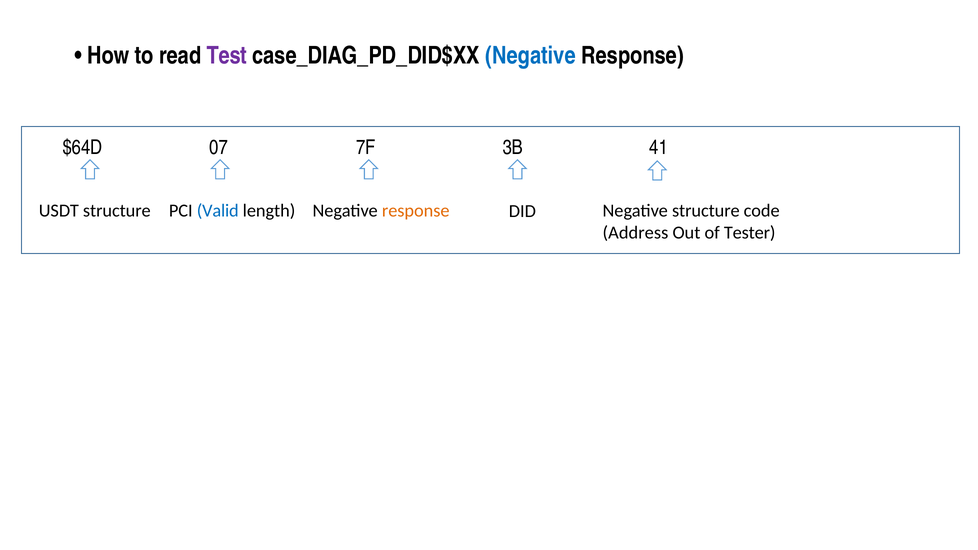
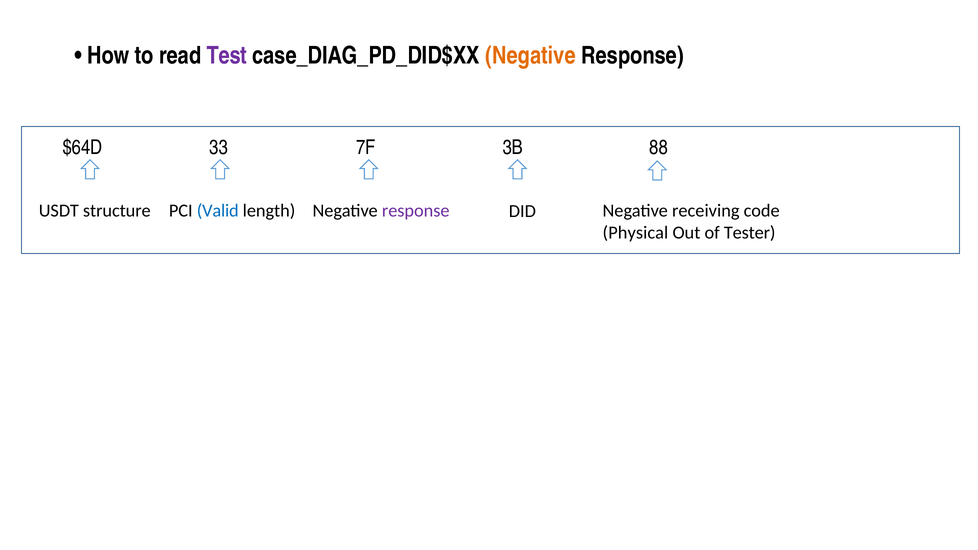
Negative colour: blue -> orange (531, 56)
07: 07 -> 33 (219, 148)
41: 41 -> 88 (659, 148)
response colour: orange -> purple (416, 211)
Negative structure: structure -> receiving (706, 211)
Address: Address -> Physical (635, 233)
